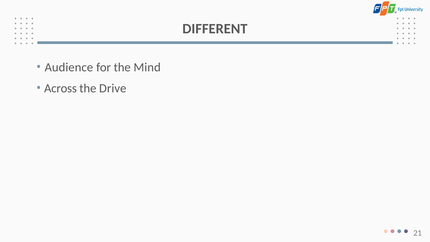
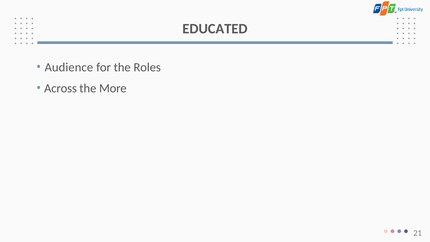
DIFFERENT: DIFFERENT -> EDUCATED (215, 29)
Mind: Mind -> Roles (147, 67)
Drive: Drive -> More (113, 88)
